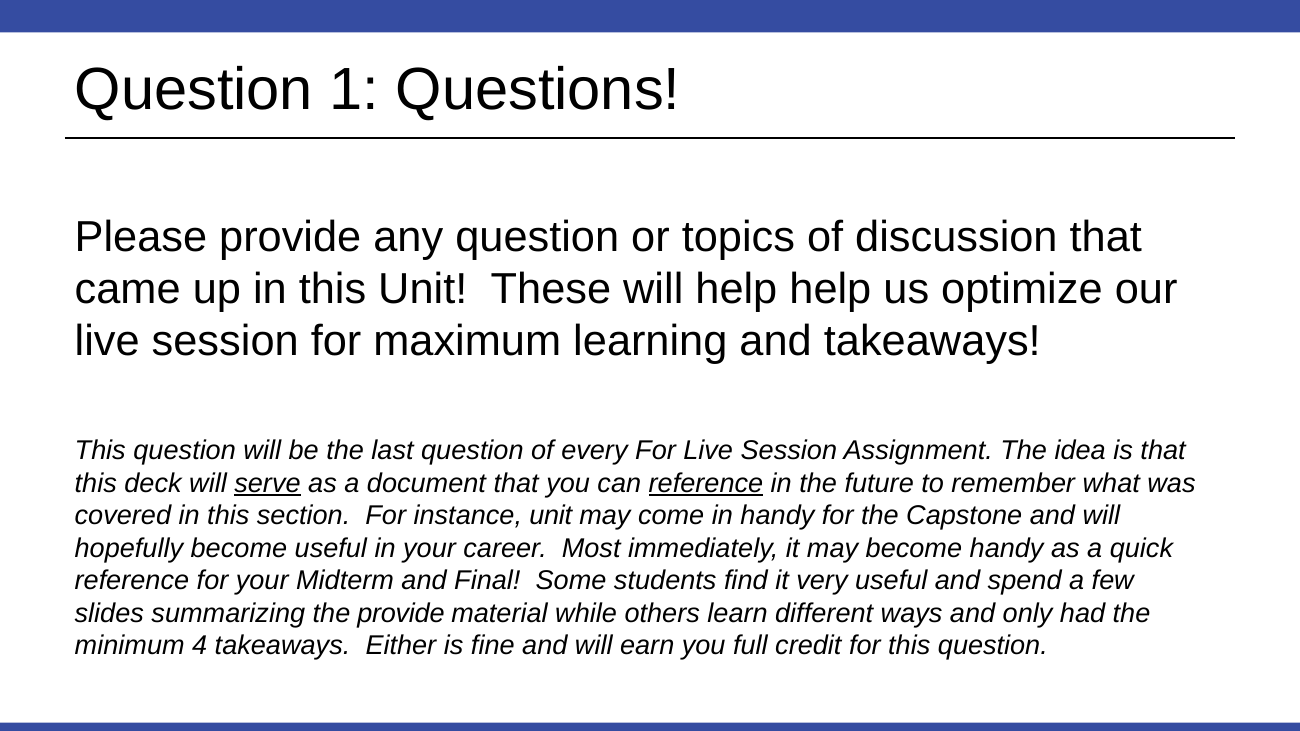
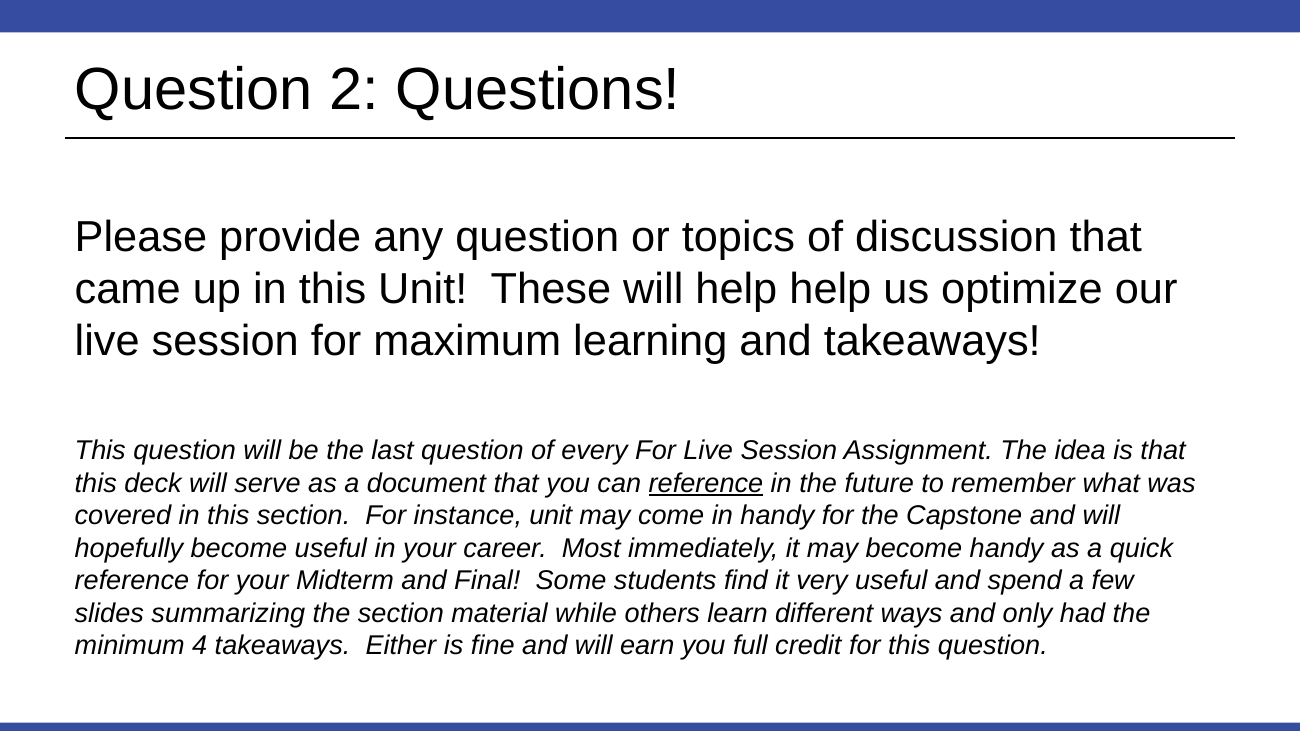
1: 1 -> 2 (354, 89)
serve underline: present -> none (267, 483)
the provide: provide -> section (401, 613)
